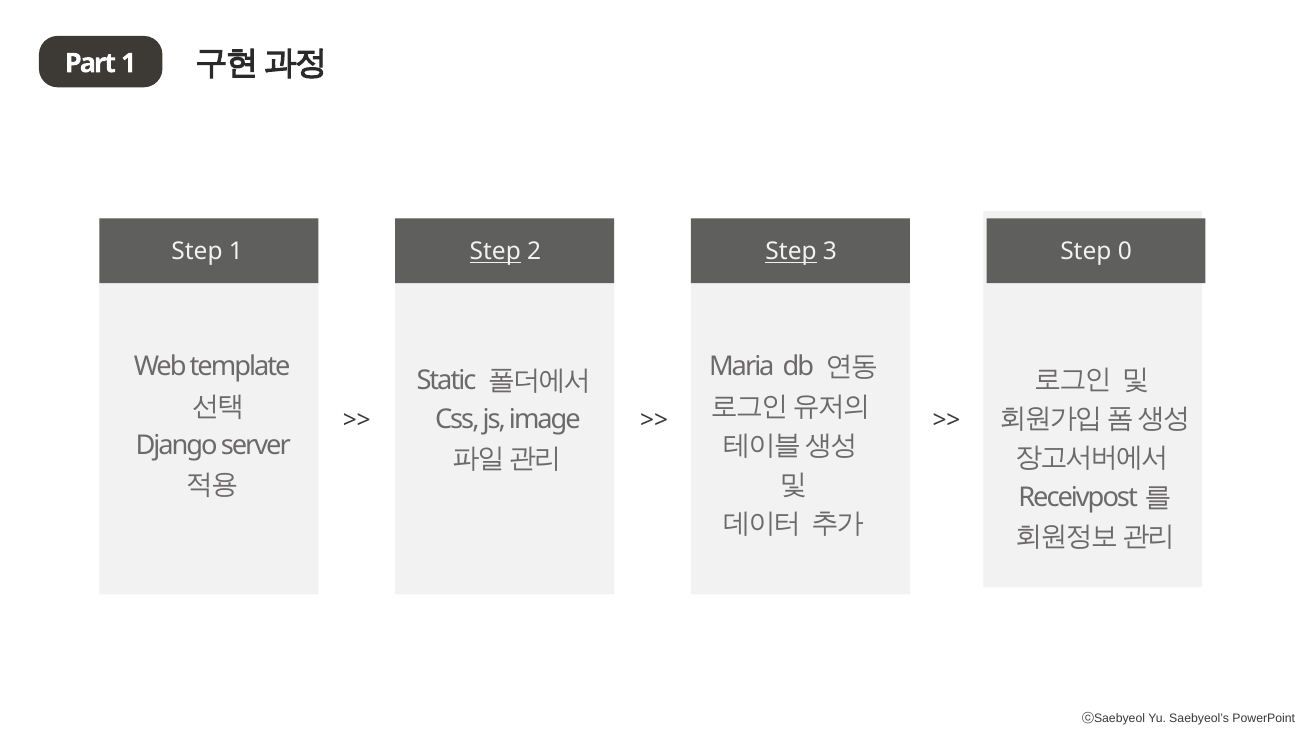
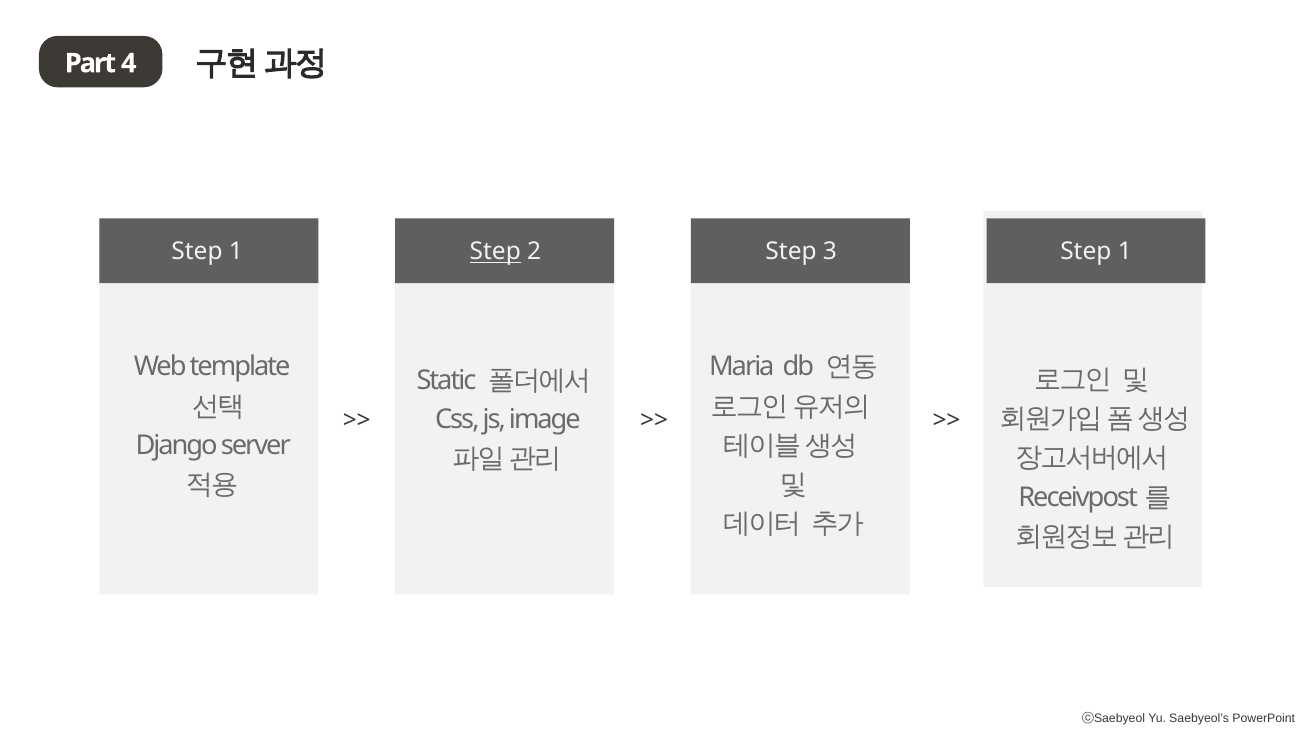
Part 1: 1 -> 4 (129, 63)
Step underline: present -> none (791, 252)
3 Step 0: 0 -> 1 (1125, 252)
